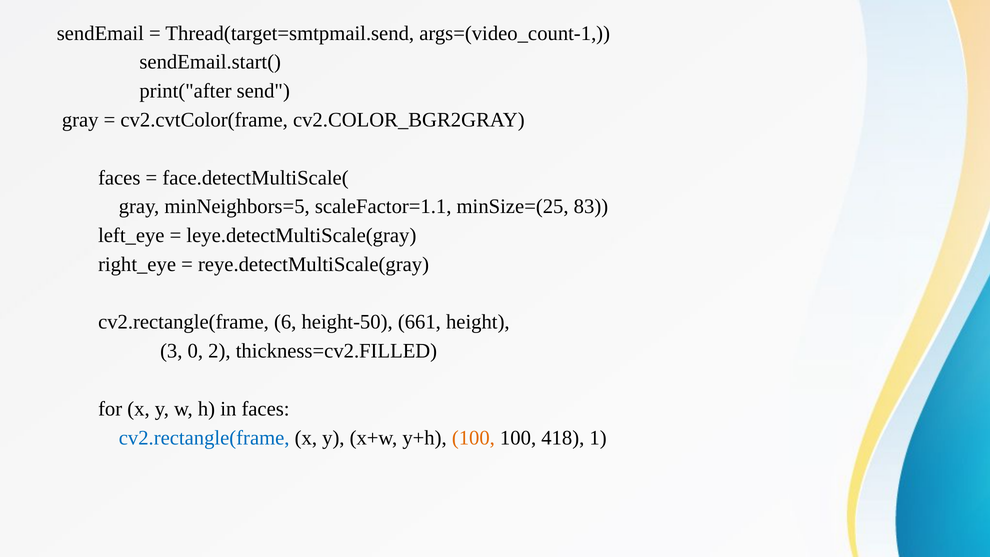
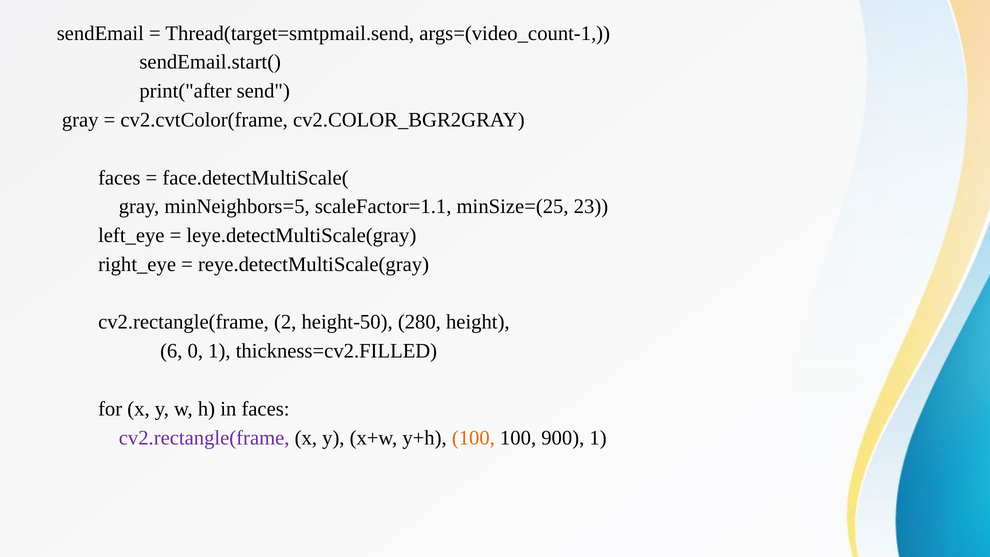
83: 83 -> 23 (591, 207)
6: 6 -> 2 (285, 322)
661: 661 -> 280 (419, 322)
3: 3 -> 6 (171, 351)
0 2: 2 -> 1 (219, 351)
cv2.rectangle(frame colour: blue -> purple (204, 438)
418: 418 -> 900 (563, 438)
